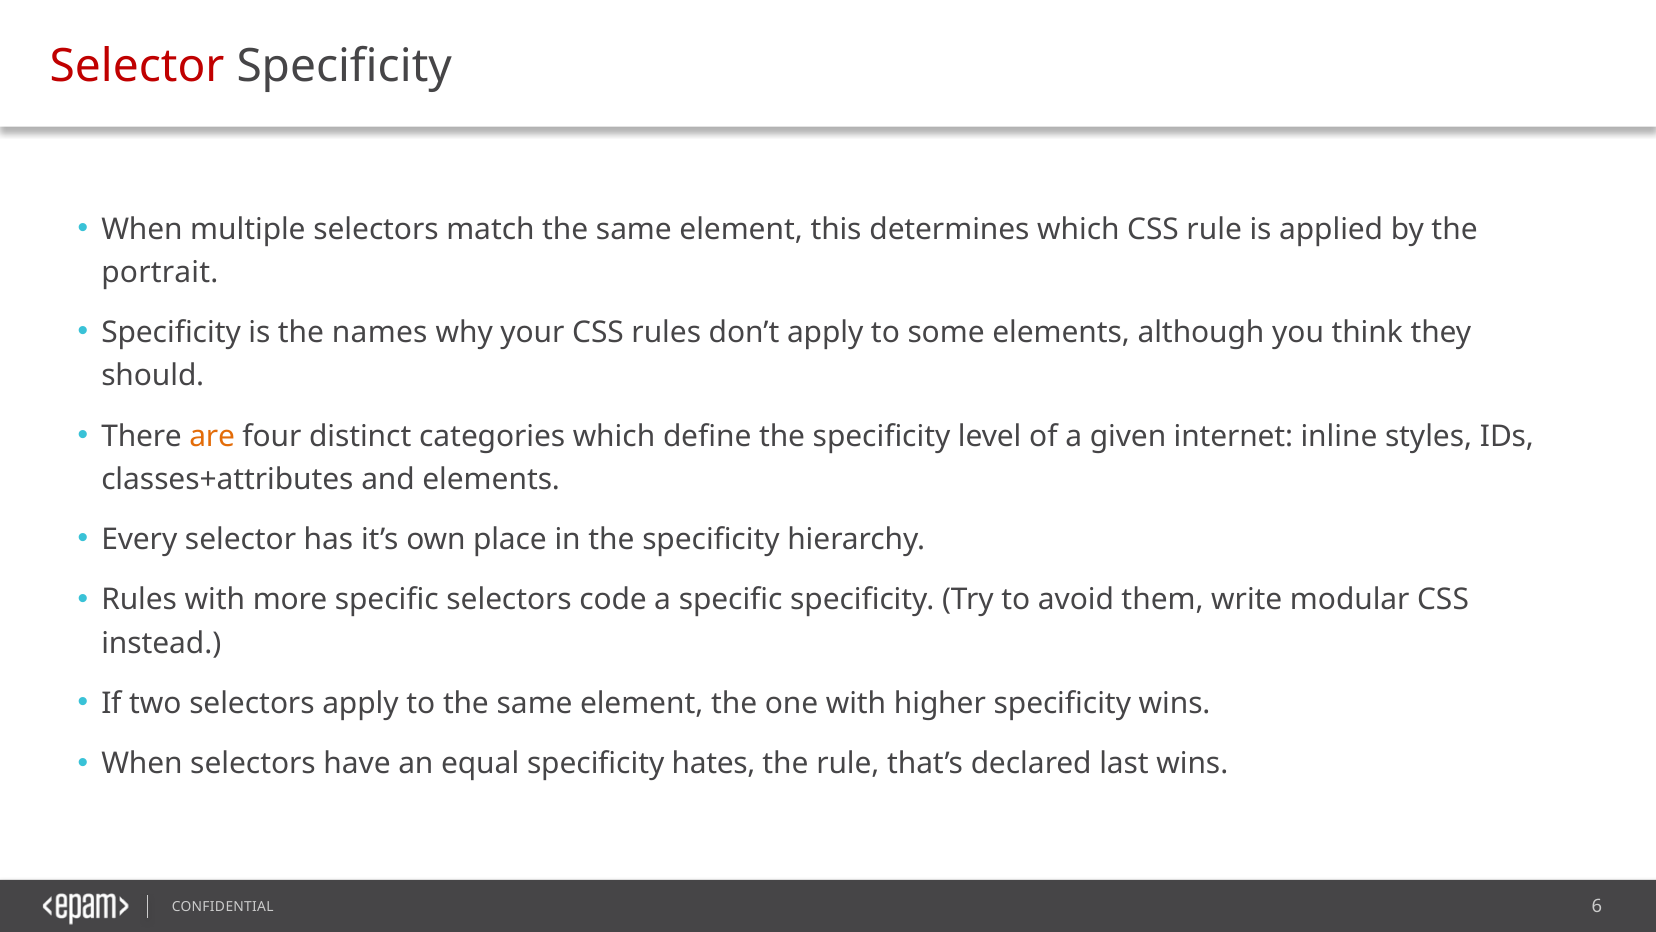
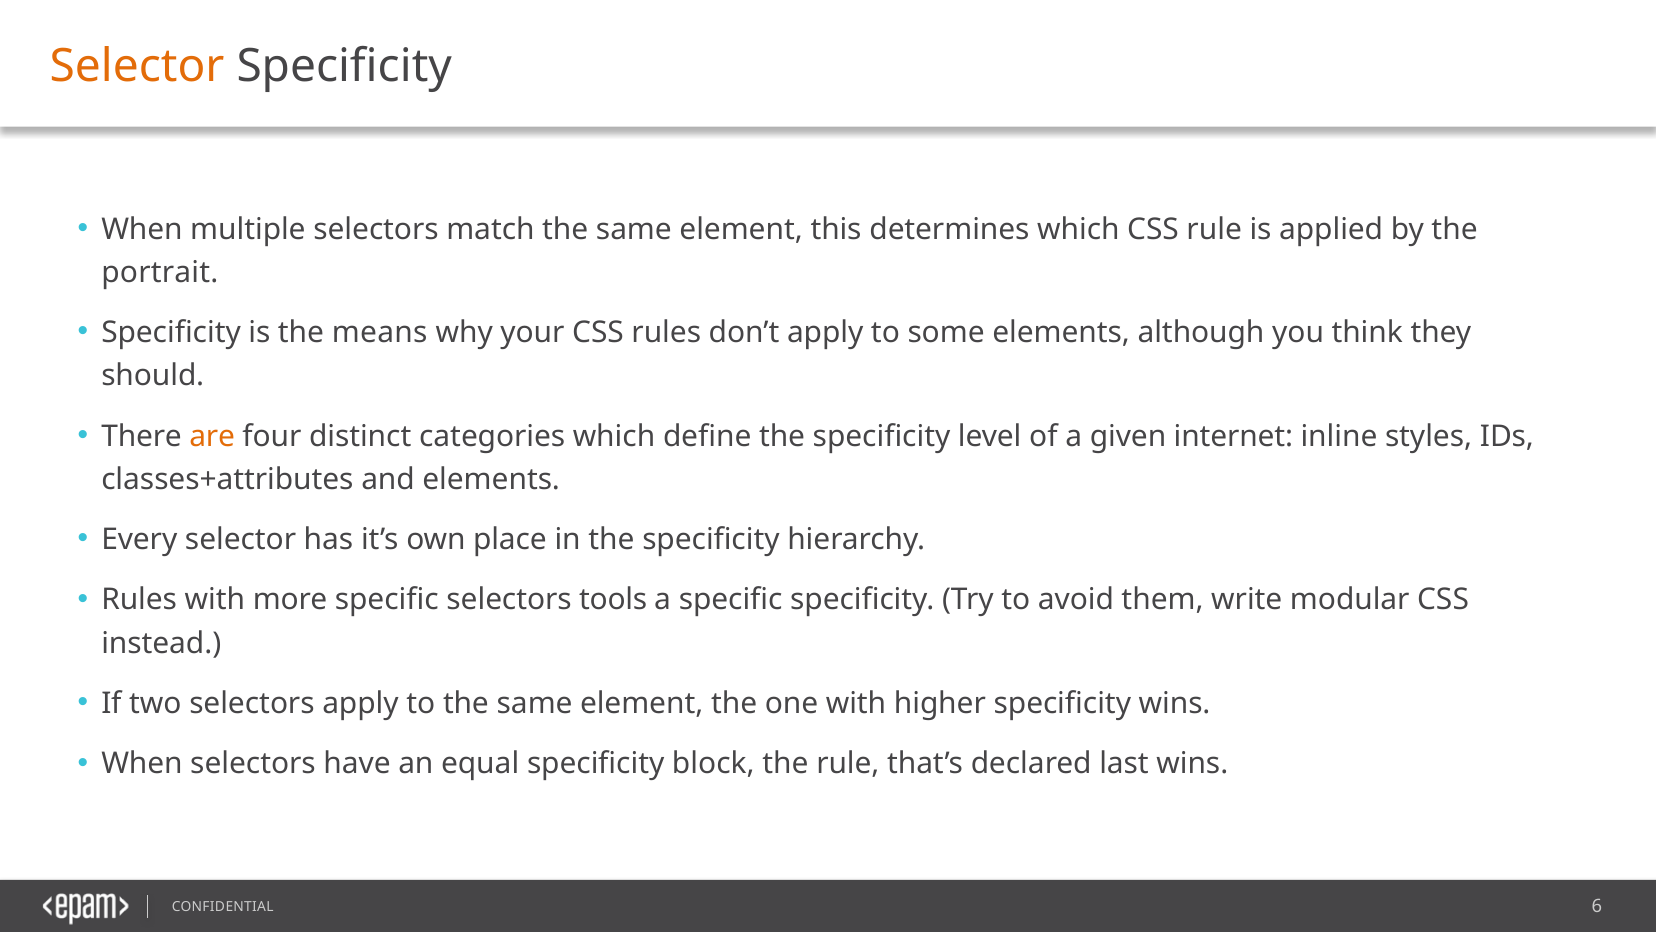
Selector colour: red -> orange (137, 67)
names: names -> means (380, 332)
code: code -> tools (613, 600)
hates: hates -> block (713, 764)
